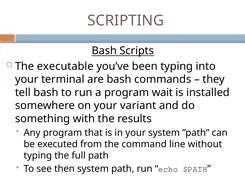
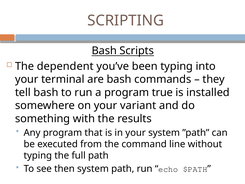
executable: executable -> dependent (65, 66)
wait: wait -> true (162, 92)
